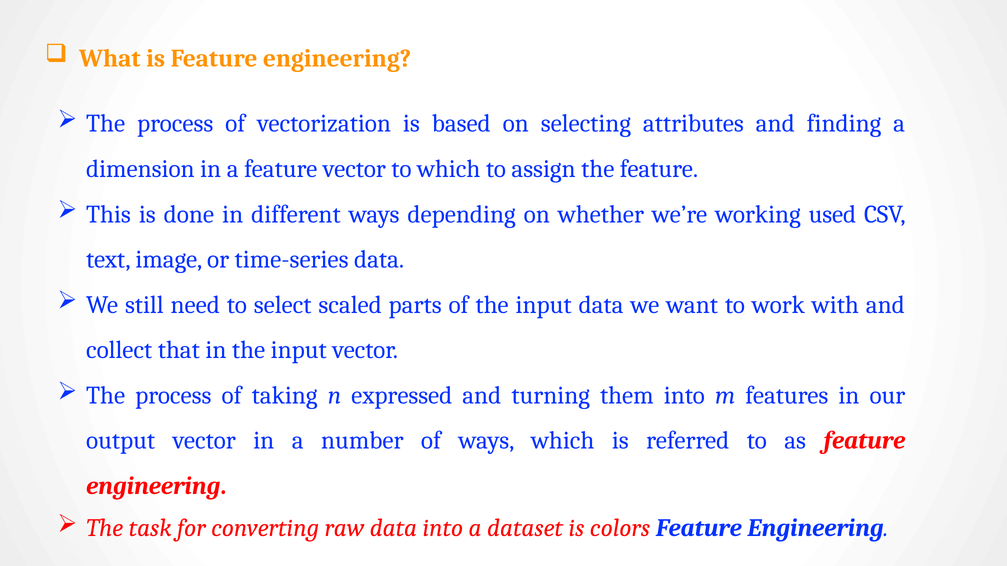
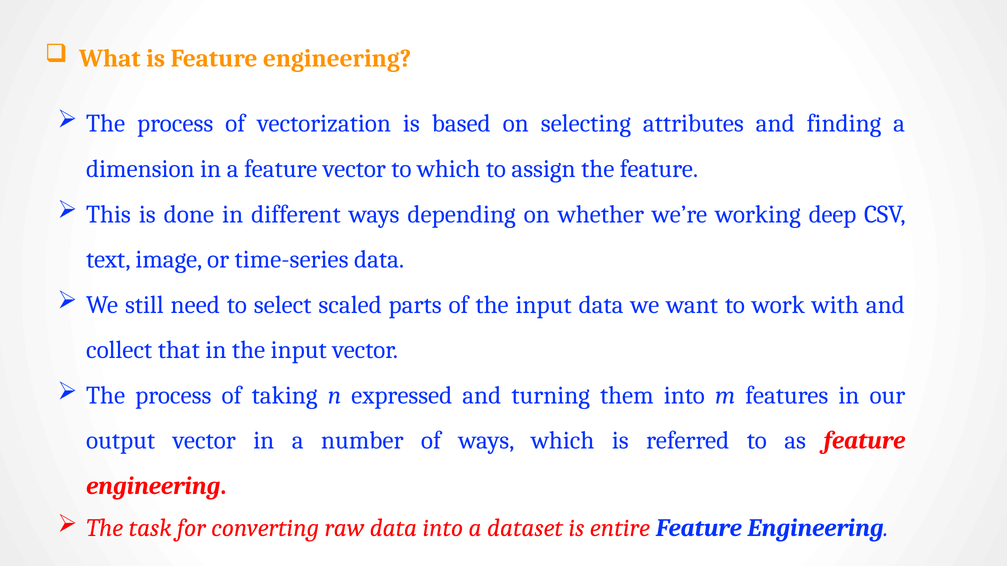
used: used -> deep (832, 214)
colors: colors -> entire (620, 528)
